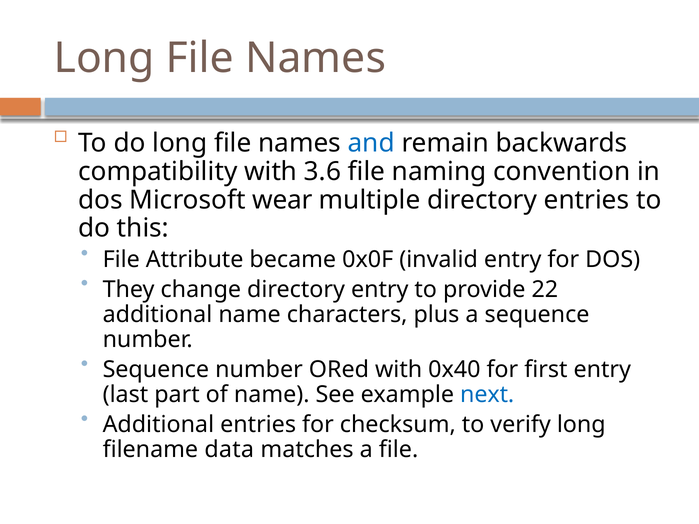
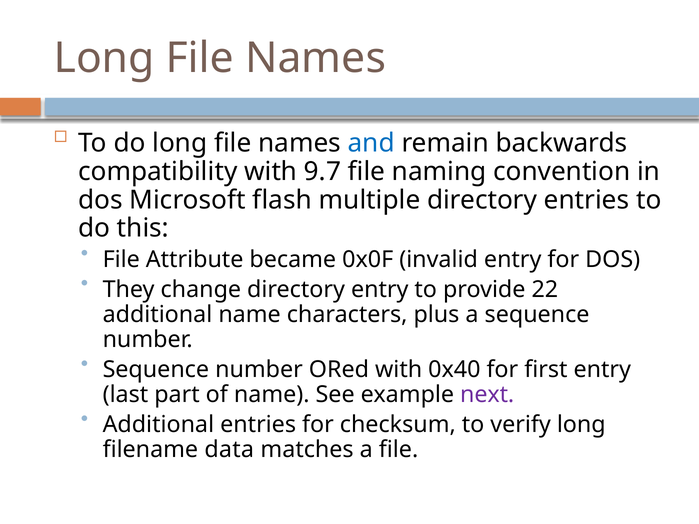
3.6: 3.6 -> 9.7 (323, 172)
wear: wear -> flash (282, 200)
next colour: blue -> purple (487, 395)
